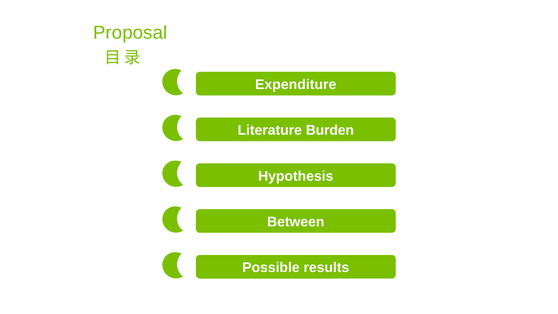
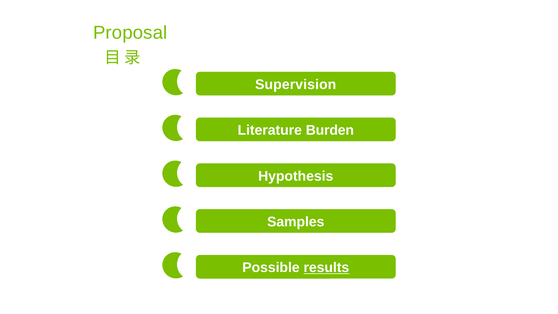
Expenditure: Expenditure -> Supervision (296, 85)
Between: Between -> Samples (296, 222)
results underline: none -> present (326, 268)
